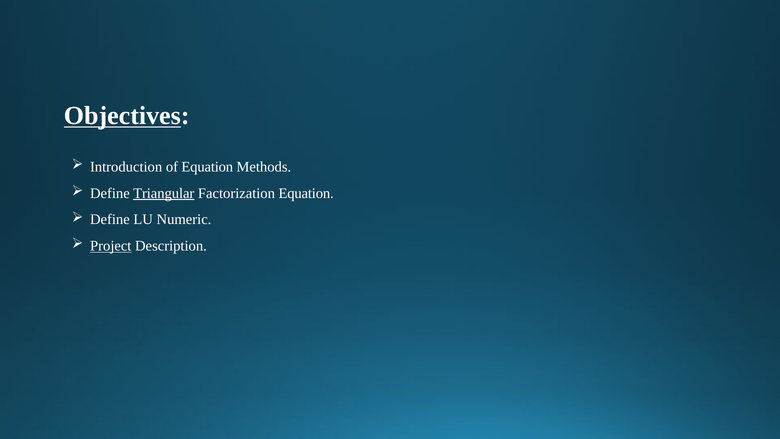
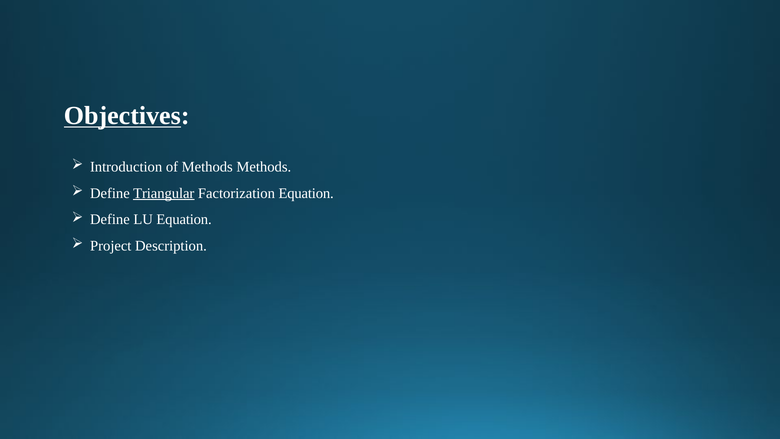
of Equation: Equation -> Methods (207, 167)
LU Numeric: Numeric -> Equation (184, 219)
Project underline: present -> none (111, 246)
